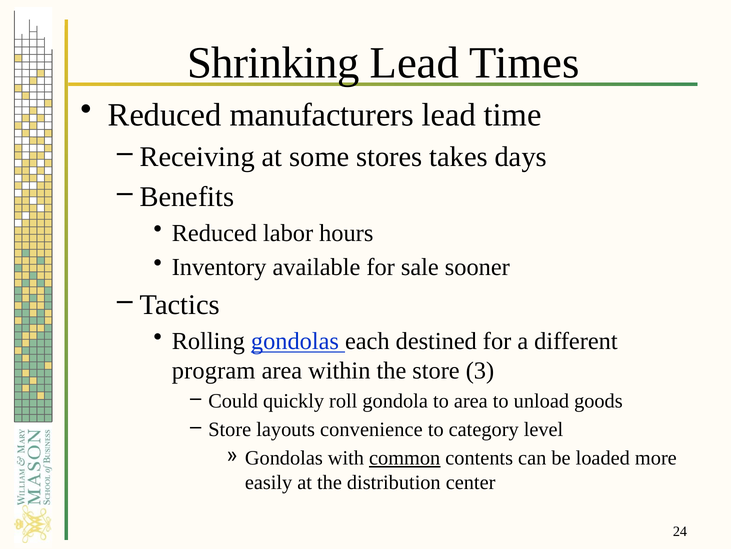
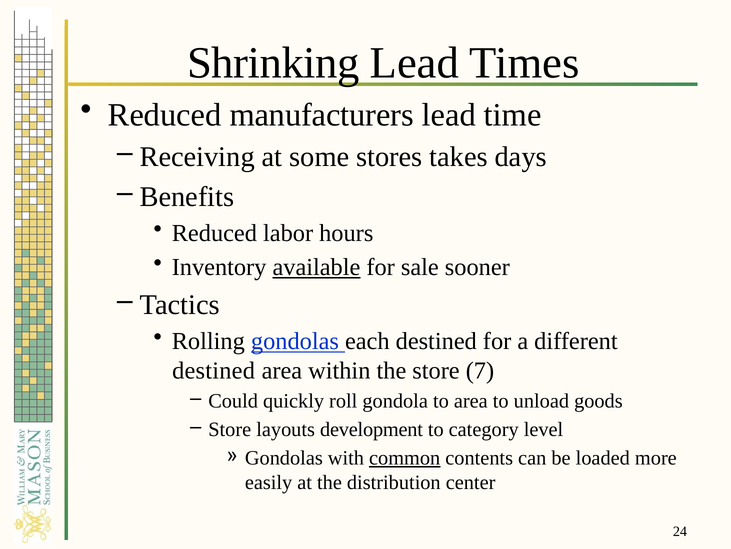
available underline: none -> present (316, 267)
program: program -> destined (214, 370)
3: 3 -> 7 (480, 370)
convenience: convenience -> development (372, 429)
